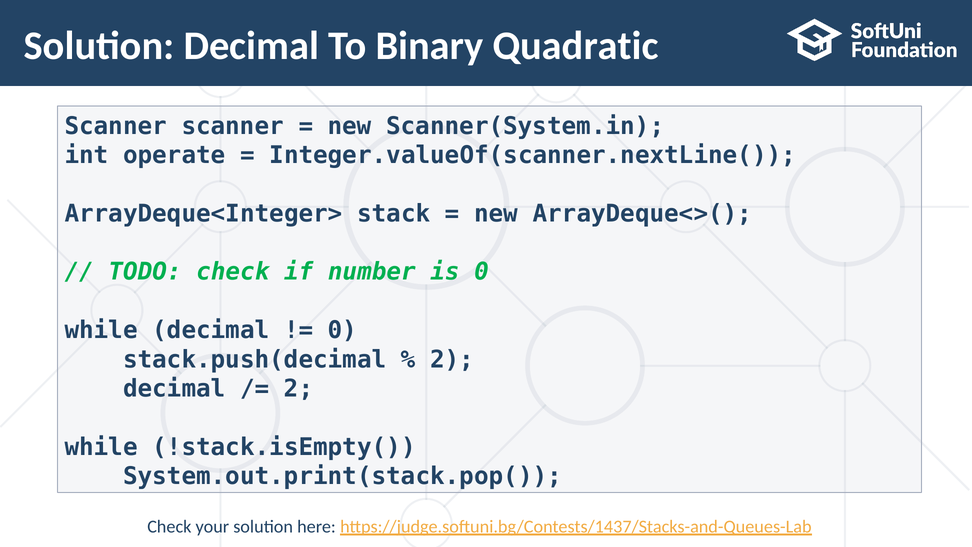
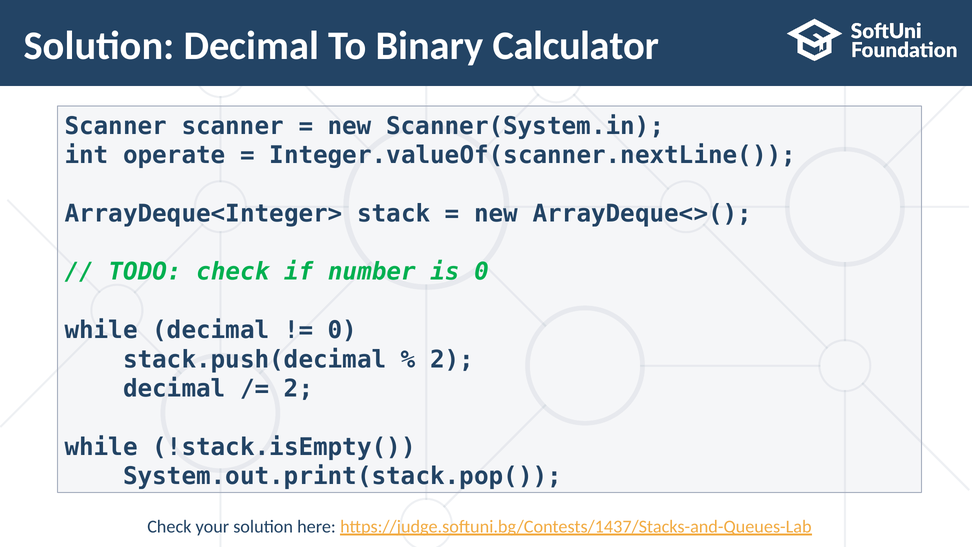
Quadratic: Quadratic -> Calculator (576, 46)
